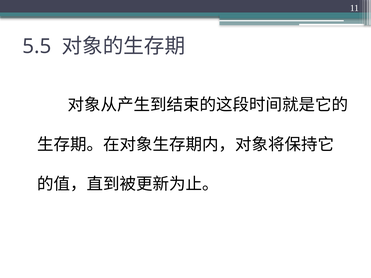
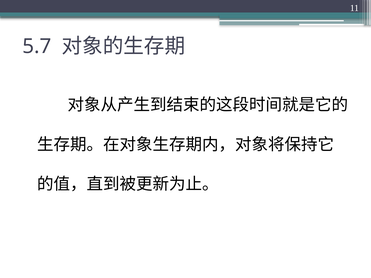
5.5: 5.5 -> 5.7 (37, 46)
